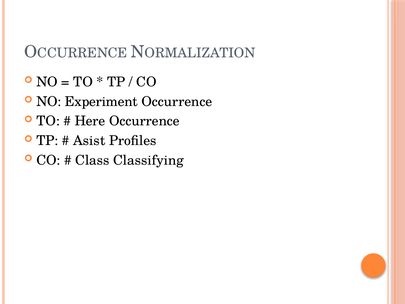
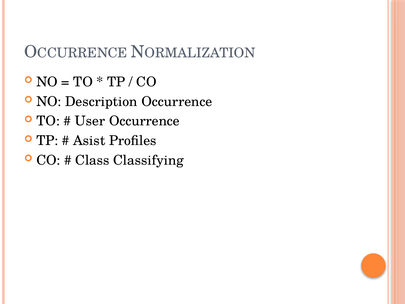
Experiment: Experiment -> Description (101, 101)
Here: Here -> User (90, 121)
